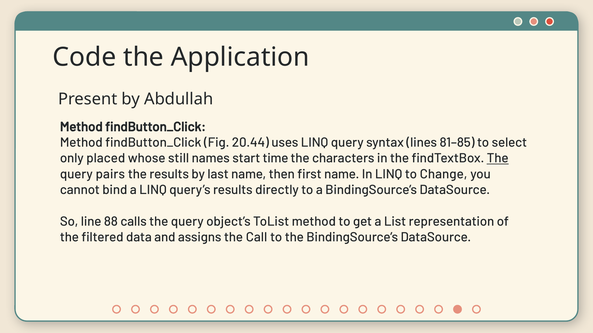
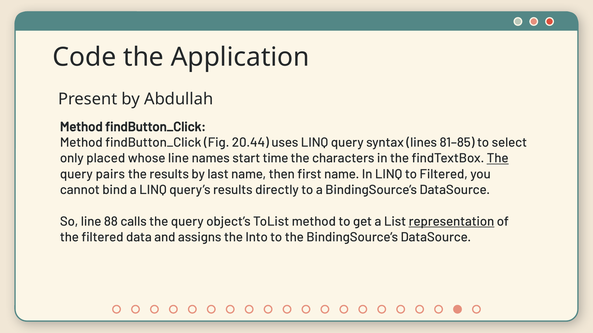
whose still: still -> line (179, 159)
to Change: Change -> Filtered (444, 174)
representation underline: none -> present (452, 222)
Call: Call -> Into (257, 238)
